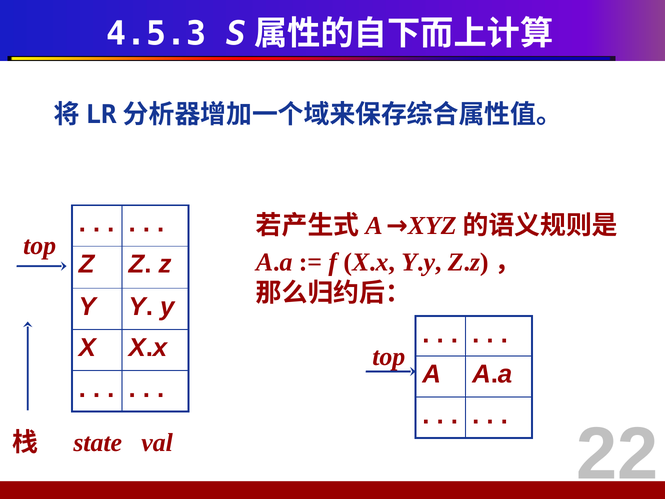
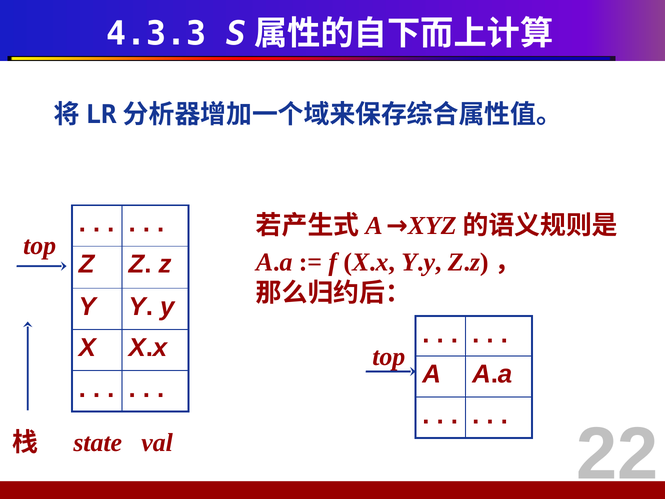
4.5.3: 4.5.3 -> 4.3.3 (156, 34)
